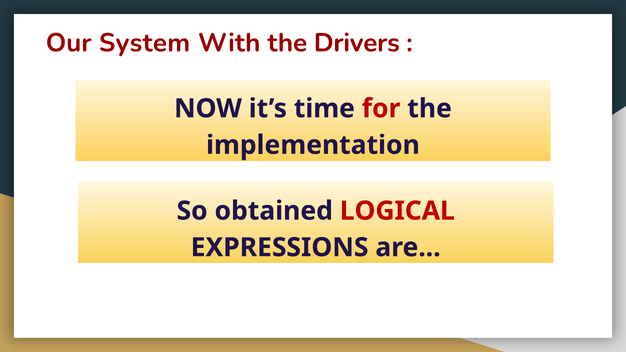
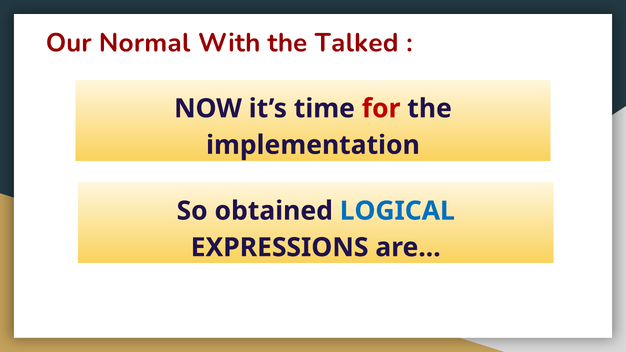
System: System -> Normal (145, 43)
Drivers: Drivers -> Talked (357, 43)
LOGICAL colour: red -> blue (397, 211)
